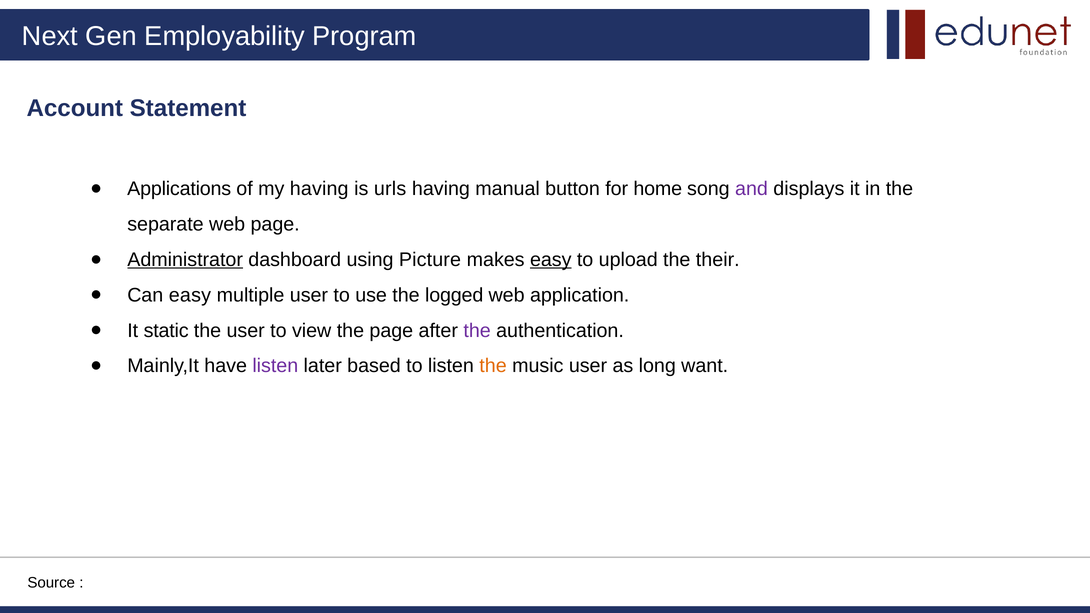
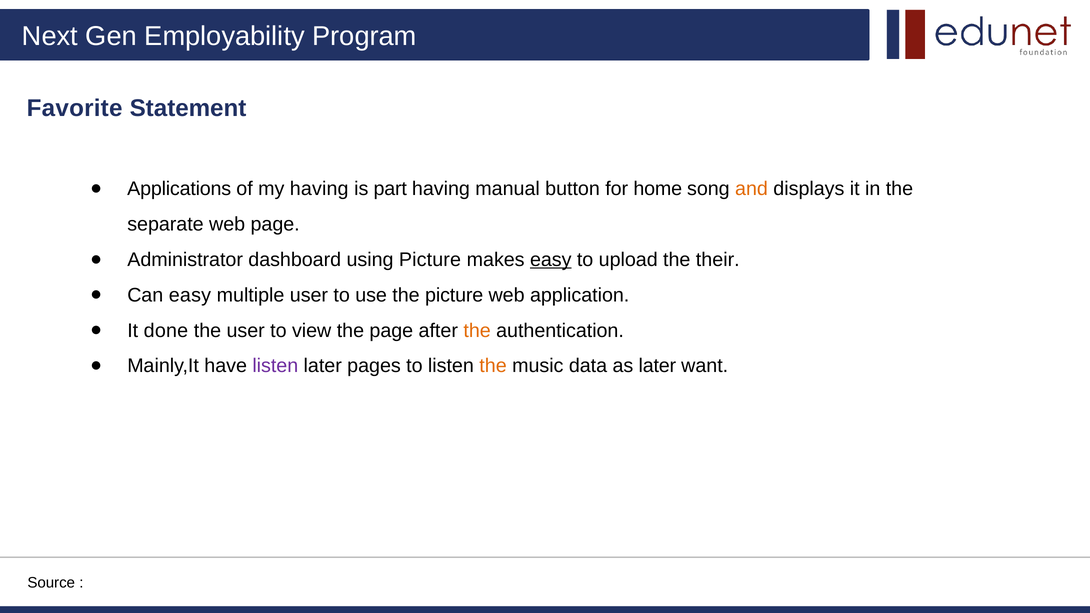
Account: Account -> Favorite (75, 108)
urls: urls -> part (390, 189)
and colour: purple -> orange (751, 189)
Administrator underline: present -> none (185, 260)
the logged: logged -> picture (454, 295)
static: static -> done (166, 331)
the colour: purple -> orange (477, 331)
based: based -> pages (374, 366)
music user: user -> data (588, 366)
as long: long -> later (657, 366)
